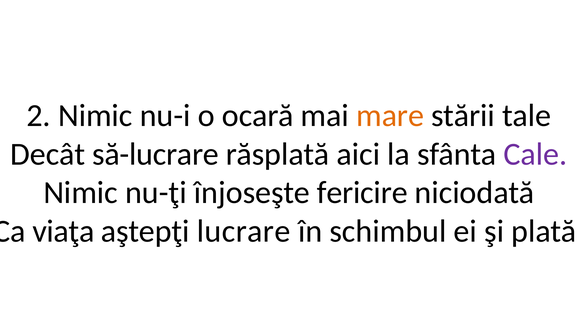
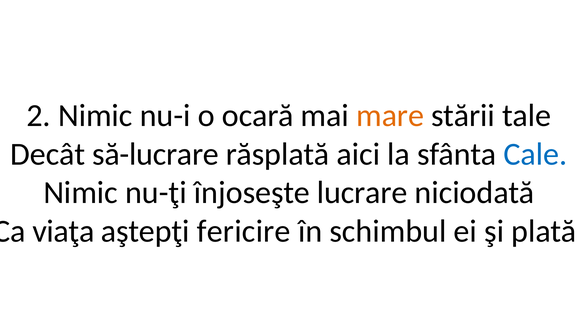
Cale colour: purple -> blue (535, 154)
fericire: fericire -> lucrare (362, 193)
lucrare: lucrare -> fericire (244, 231)
